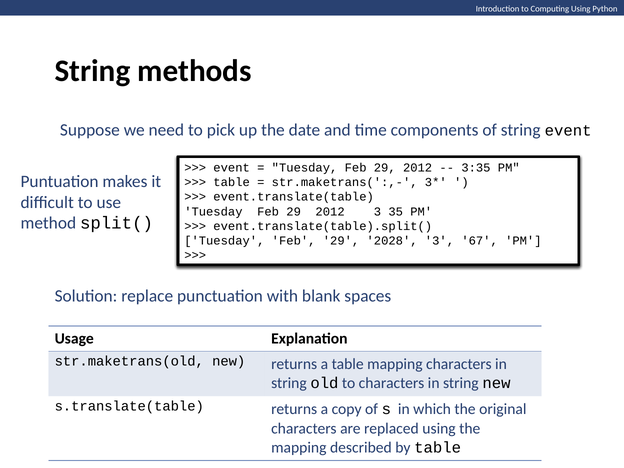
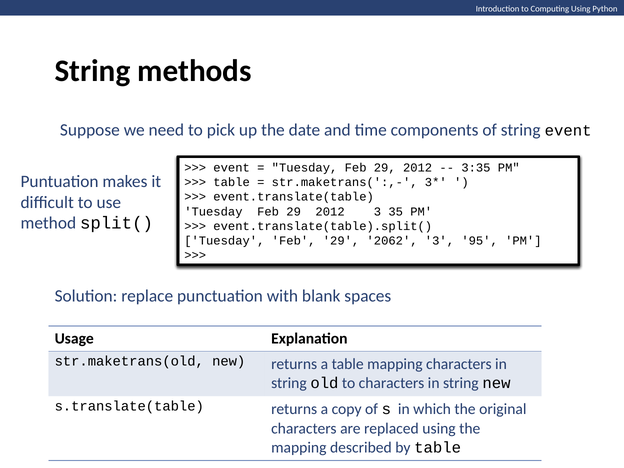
2028: 2028 -> 2062 (392, 241)
67: 67 -> 95 (480, 241)
